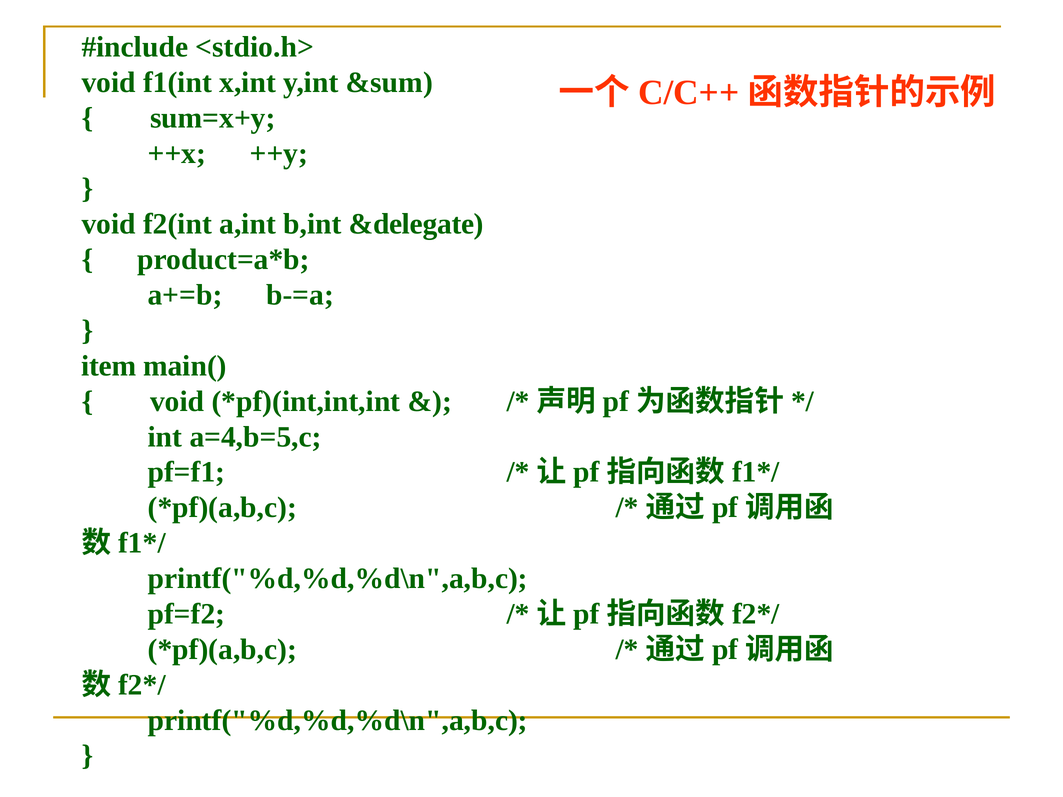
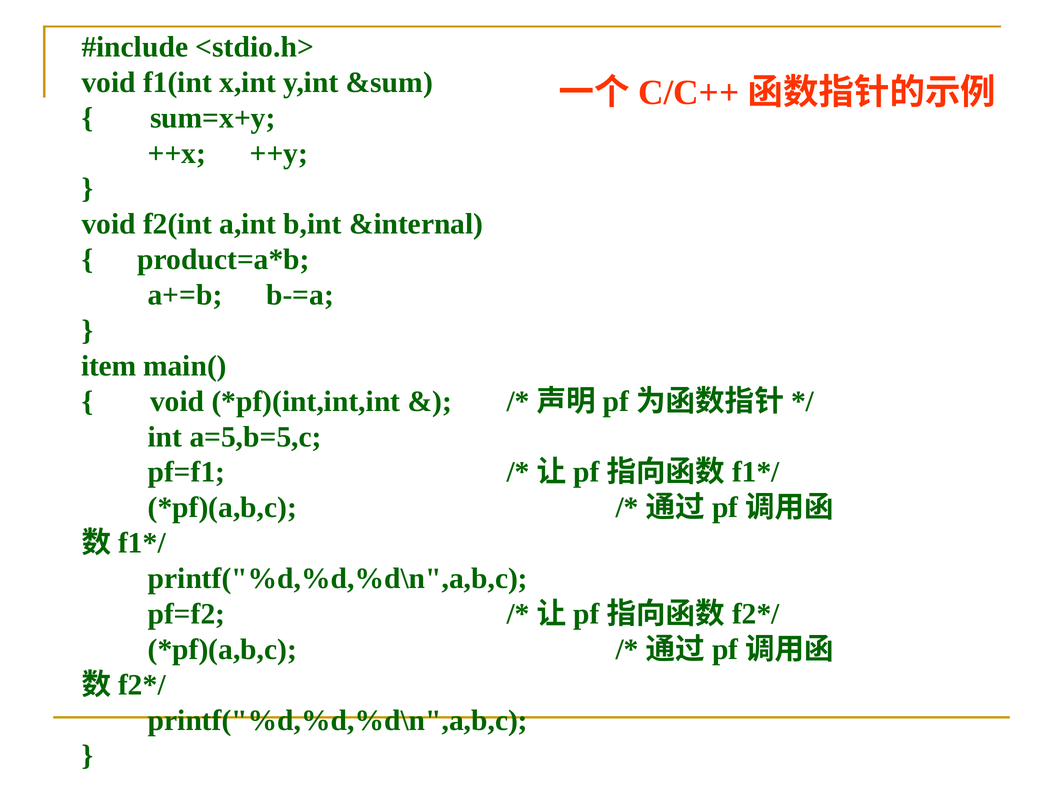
&delegate: &delegate -> &internal (416, 224)
a=4,b=5,c: a=4,b=5,c -> a=5,b=5,c (256, 437)
